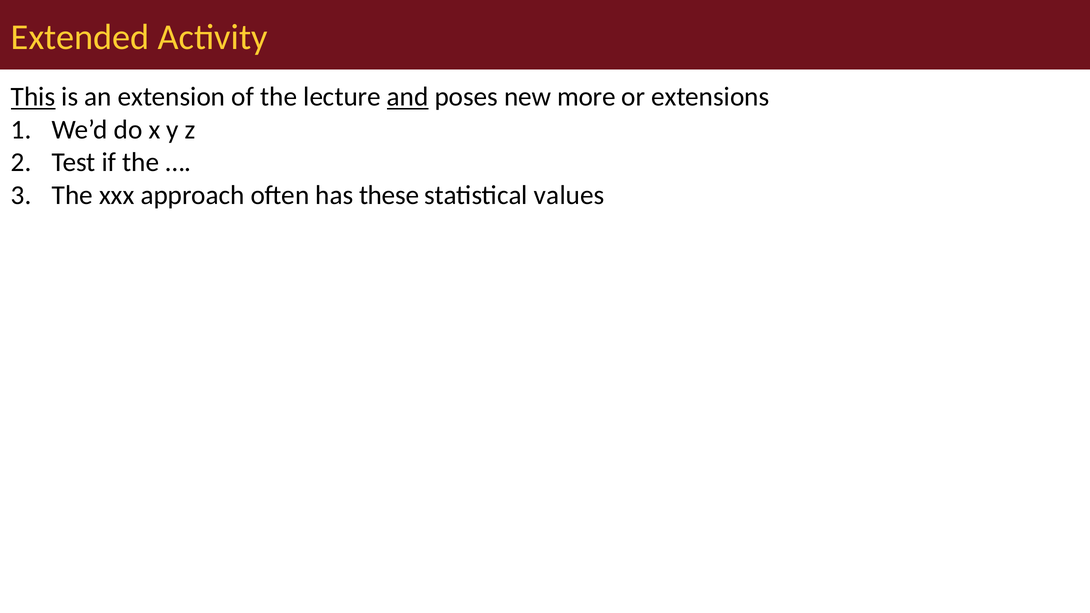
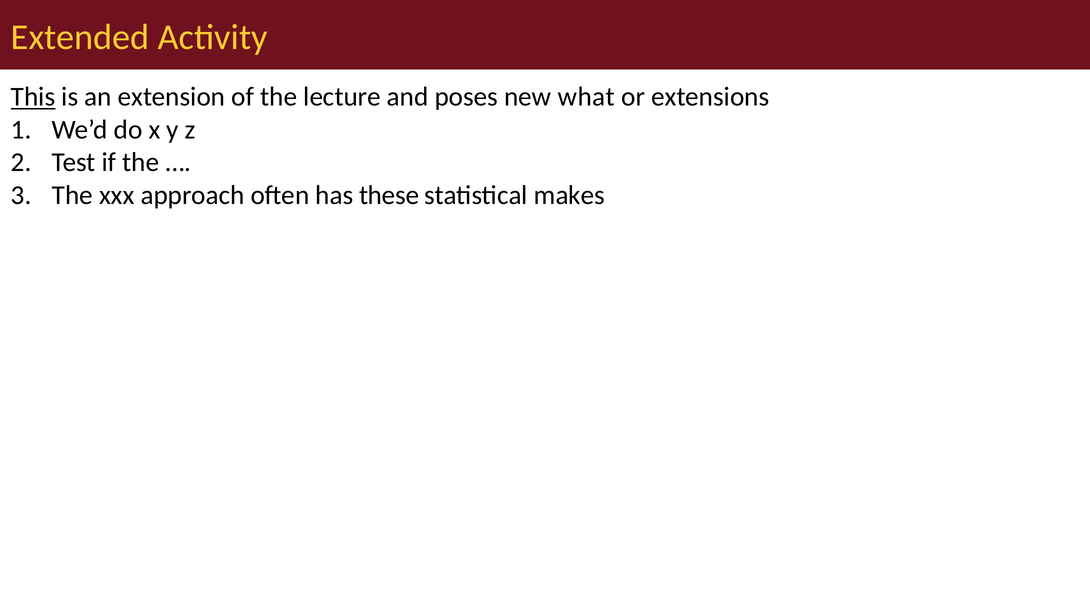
and underline: present -> none (408, 97)
more: more -> what (586, 97)
values: values -> makes (569, 195)
